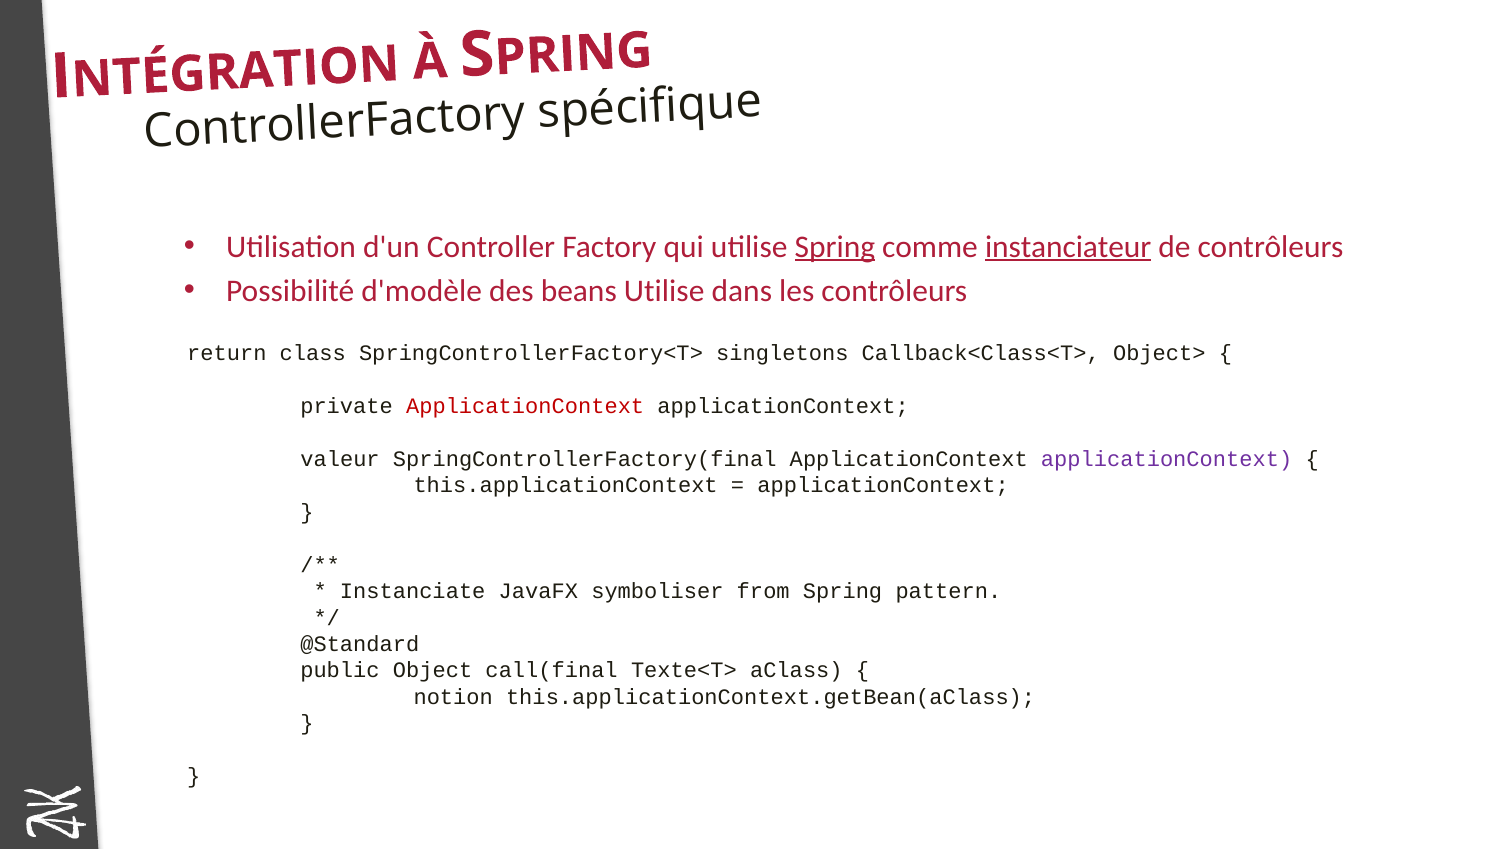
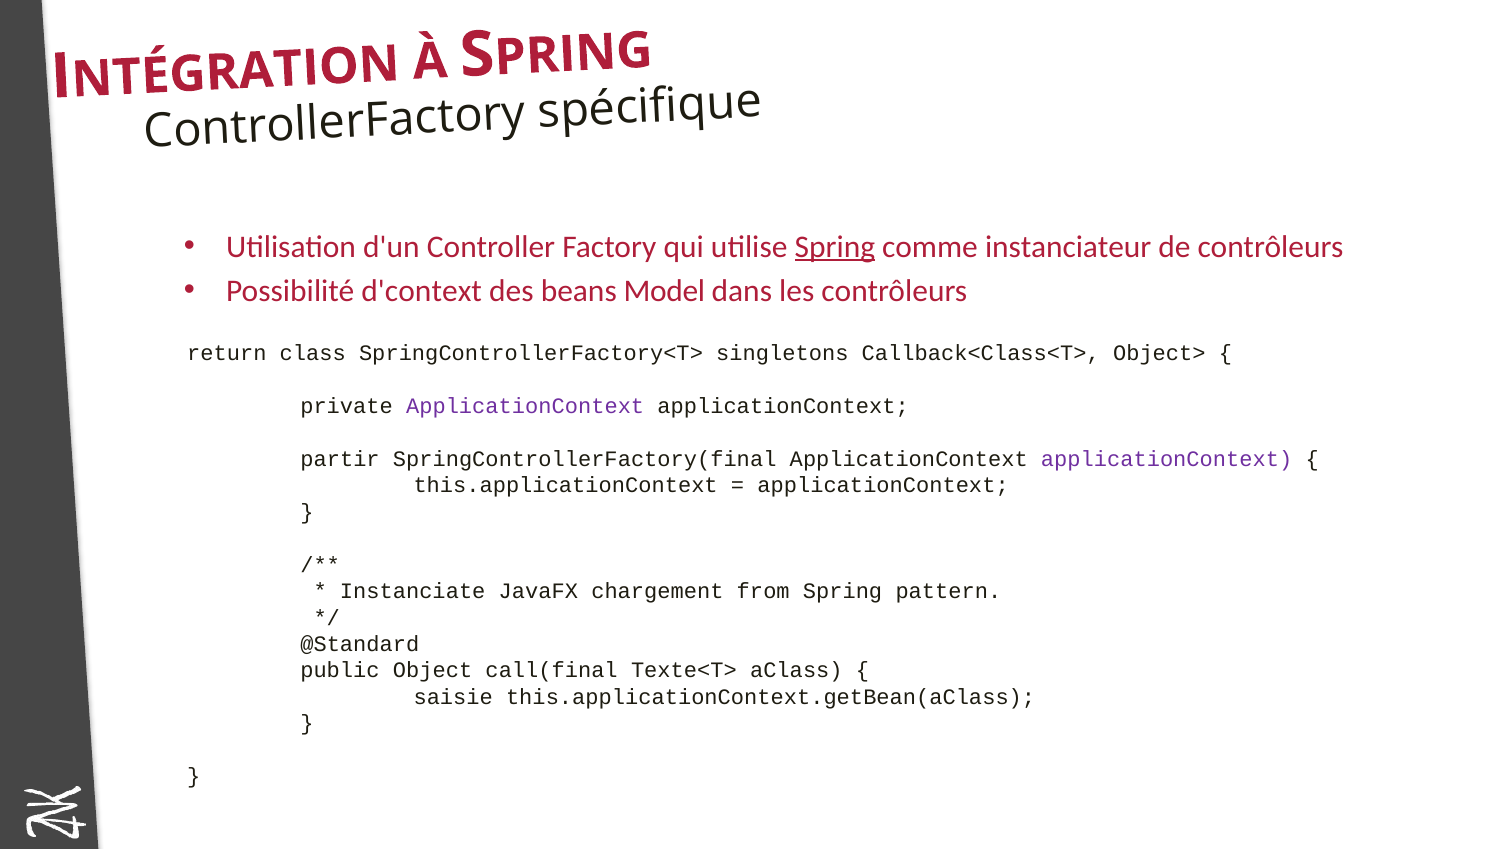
instanciateur underline: present -> none (1068, 247)
d'modèle: d'modèle -> d'context (422, 291)
beans Utilise: Utilise -> Model (664, 291)
ApplicationContext colour: red -> purple (525, 406)
valeur: valeur -> partir (340, 459)
symboliser: symboliser -> chargement (657, 591)
notion: notion -> saisie (453, 697)
